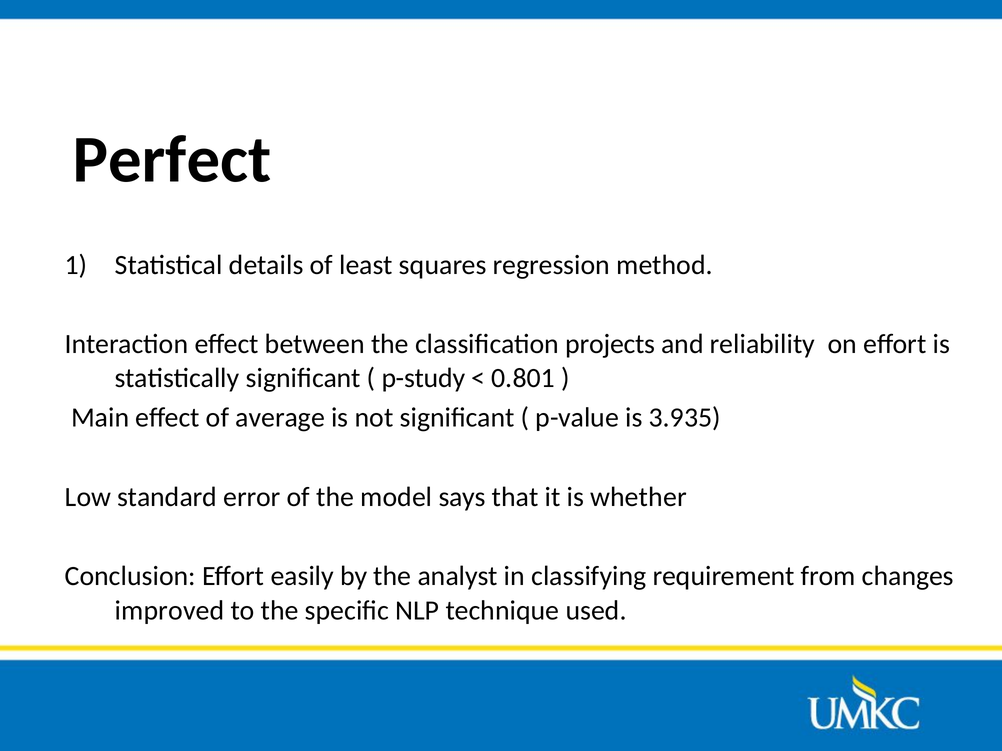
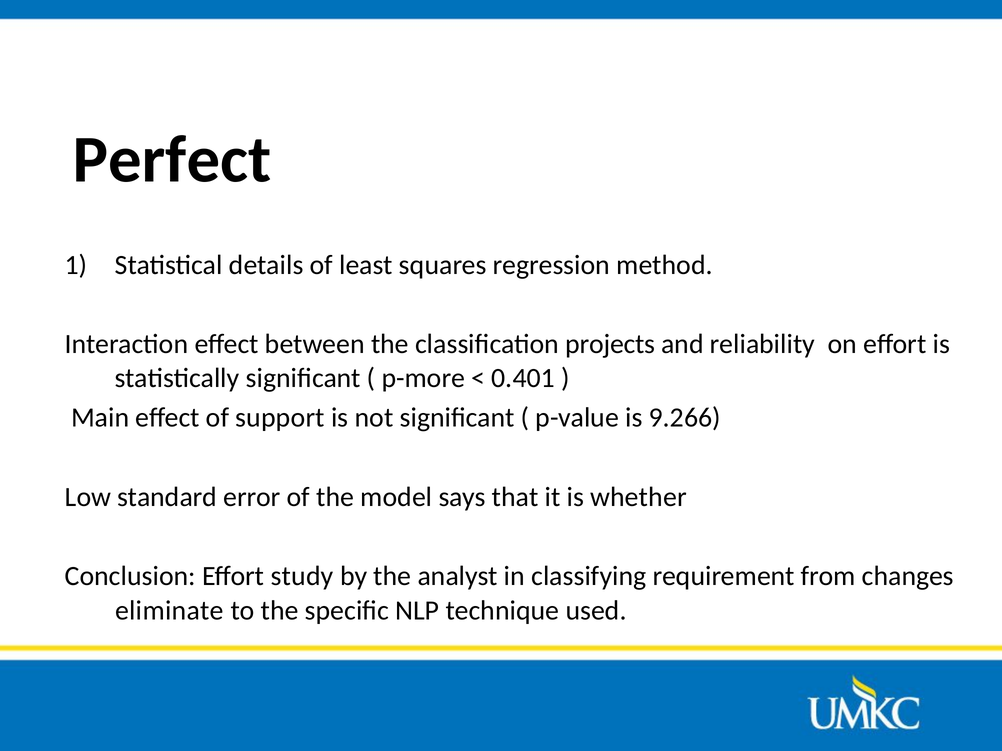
p-study: p-study -> p-more (423, 378)
0.801: 0.801 -> 0.401 (523, 378)
average: average -> support (280, 418)
3.935: 3.935 -> 9.266 (685, 418)
easily: easily -> study (302, 577)
improved: improved -> eliminate (169, 611)
